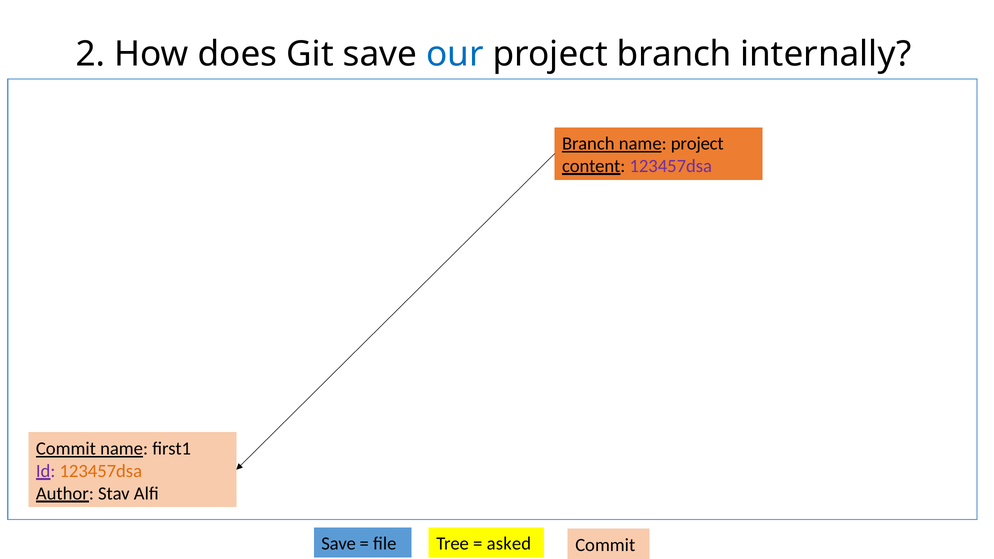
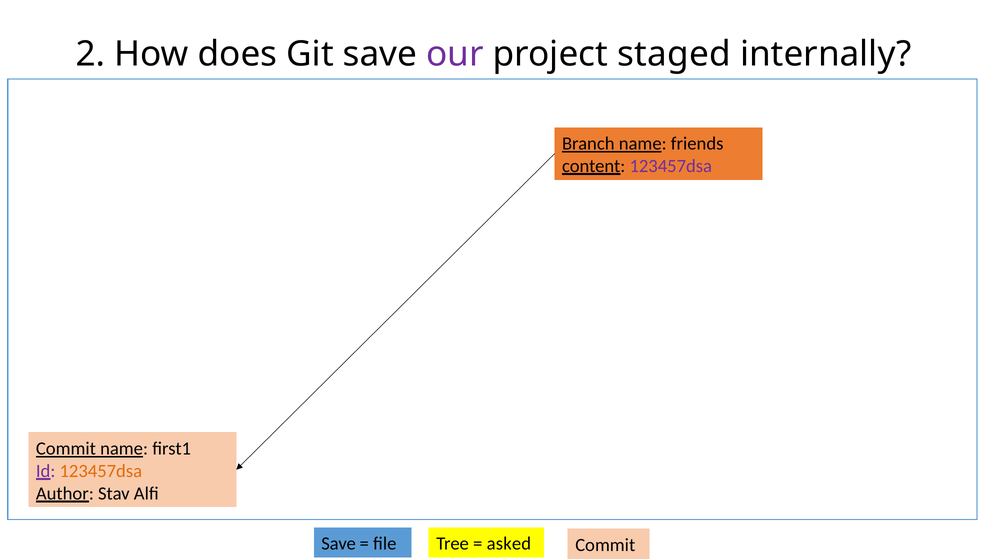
our colour: blue -> purple (455, 54)
project branch: branch -> staged (674, 54)
name project: project -> friends (697, 144)
